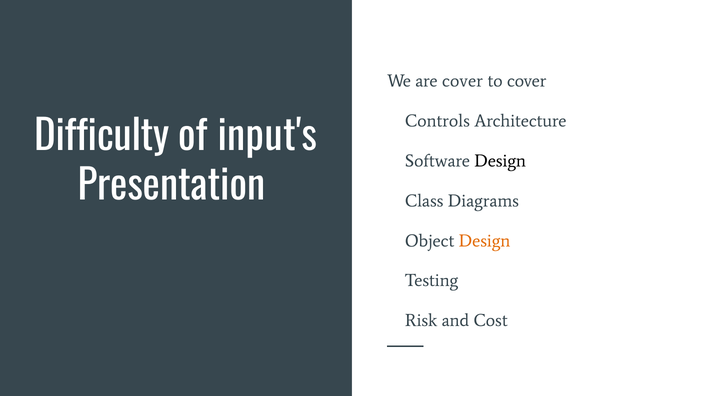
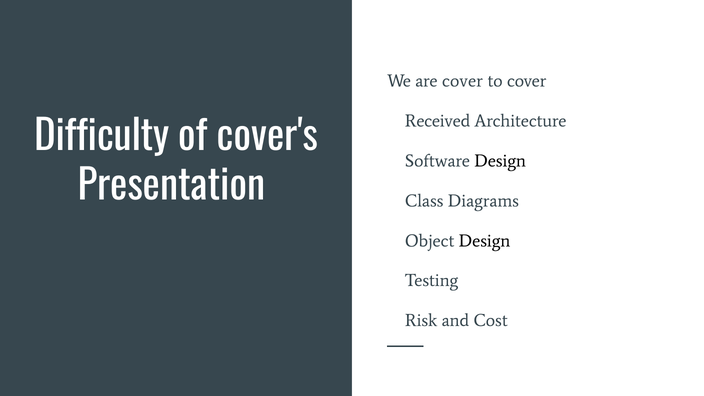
Controls: Controls -> Received (438, 121)
input's: input's -> cover's (268, 137)
Design colour: orange -> black (484, 241)
